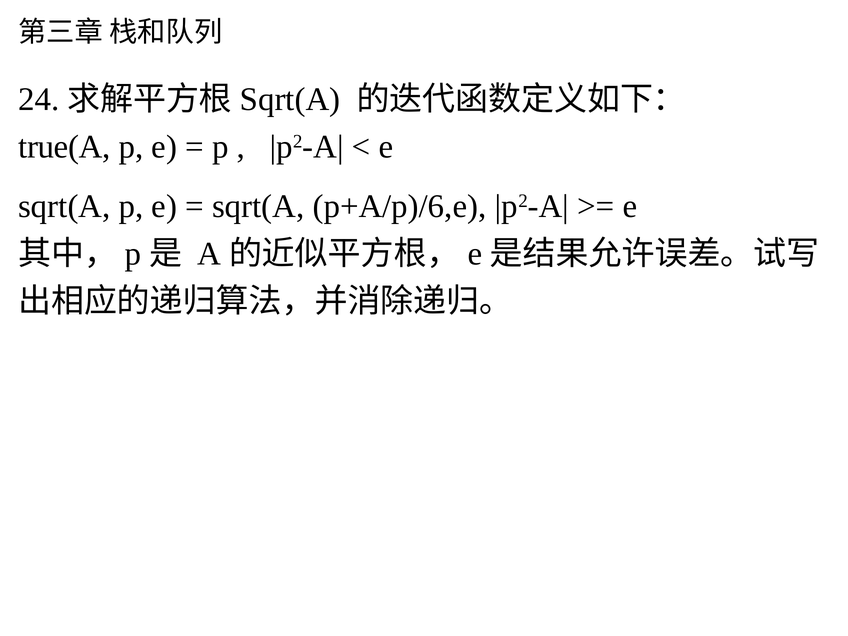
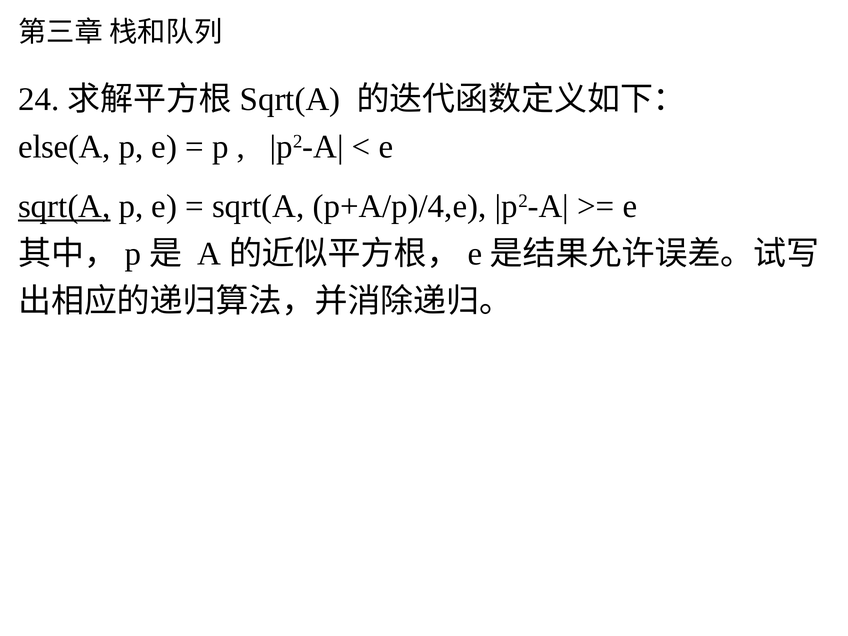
true(A: true(A -> else(A (64, 147)
sqrt(A underline: none -> present (64, 206)
p+A/p)/6,e: p+A/p)/6,e -> p+A/p)/4,e (399, 206)
